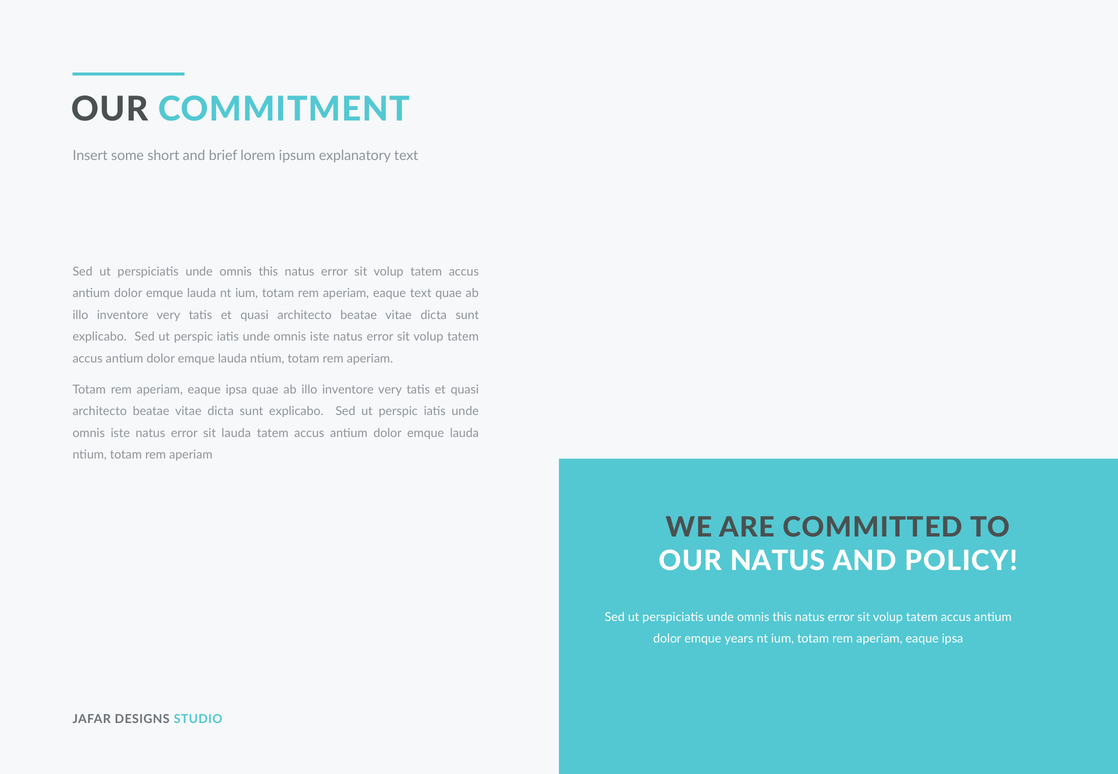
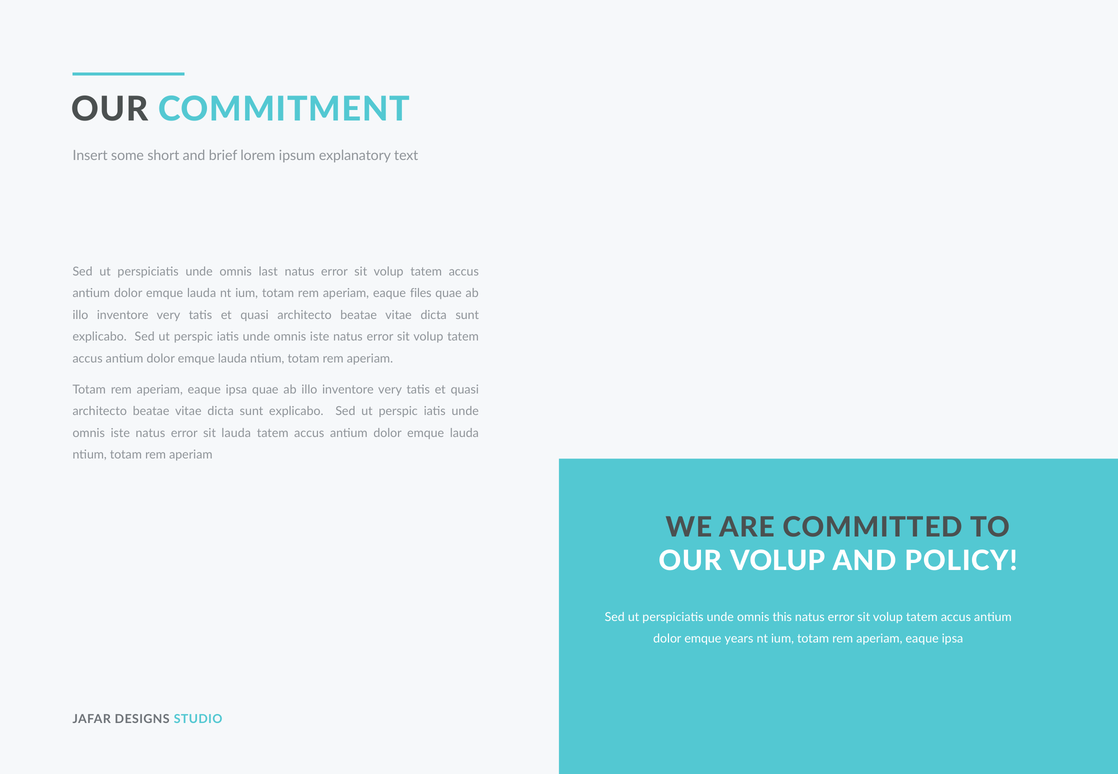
this: this -> last (268, 272)
eaque text: text -> files (421, 293)
OUR NATUS: NATUS -> VOLUP (778, 561)
